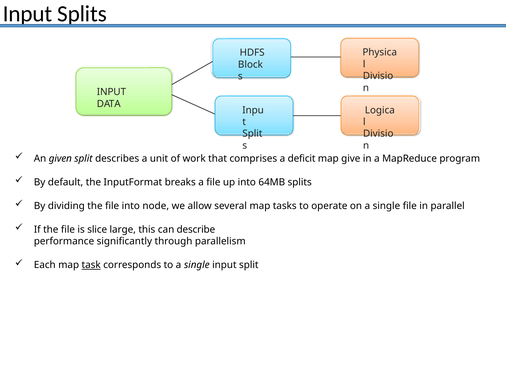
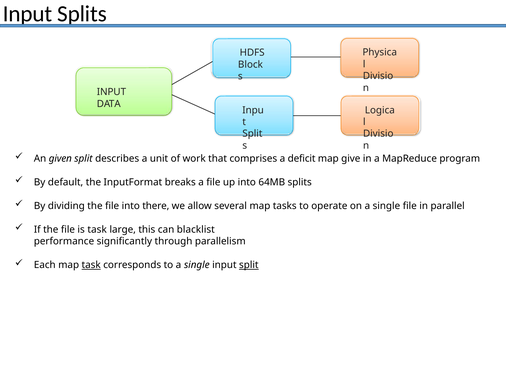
node: node -> there (156, 206)
is slice: slice -> task (97, 229)
describe: describe -> blacklist (196, 229)
split underline: none -> present (249, 265)
